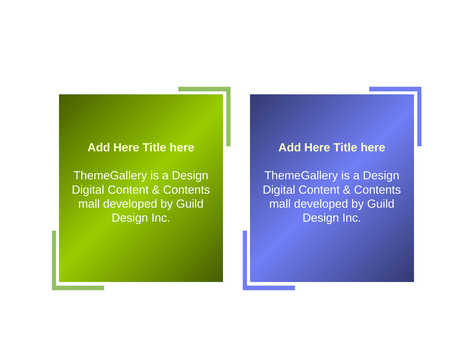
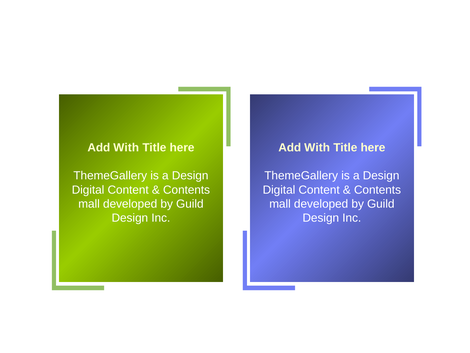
Here: Here -> With (126, 147)
Here: Here -> With (317, 147)
